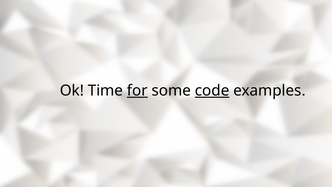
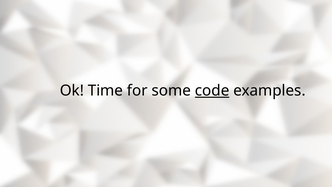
for underline: present -> none (137, 91)
